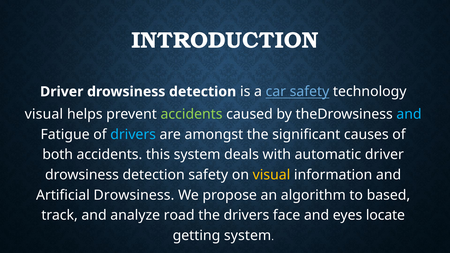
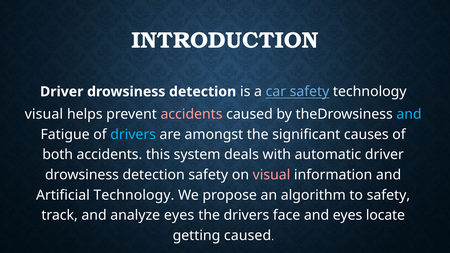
accidents colour: light green -> pink (192, 114)
visual colour: yellow -> pink (271, 175)
Artificial Drowsiness: Drowsiness -> Technology (134, 195)
to based: based -> safety (388, 195)
analyze road: road -> eyes (179, 215)
getting system: system -> caused (248, 236)
